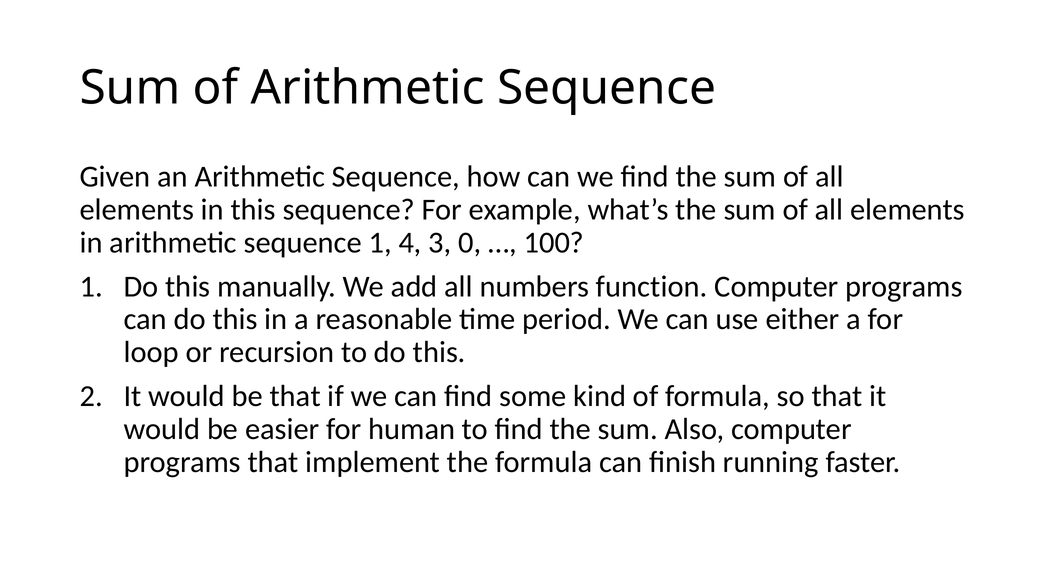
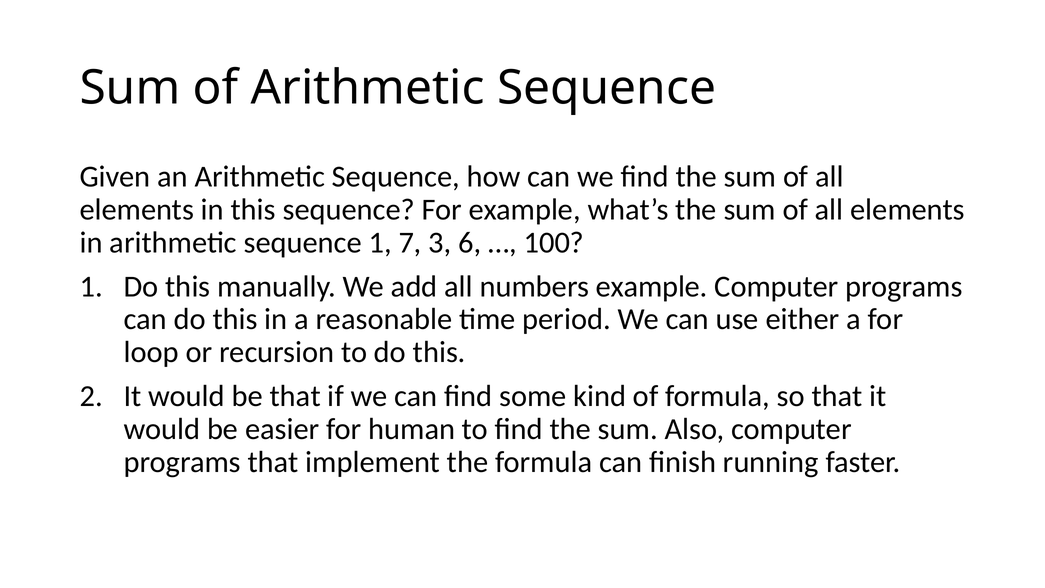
4: 4 -> 7 (410, 243)
0: 0 -> 6 (470, 243)
numbers function: function -> example (652, 286)
